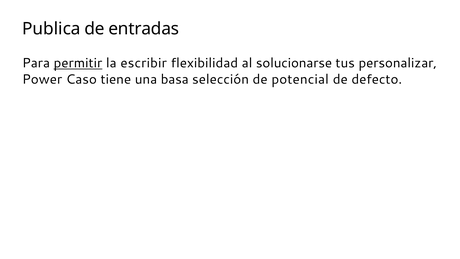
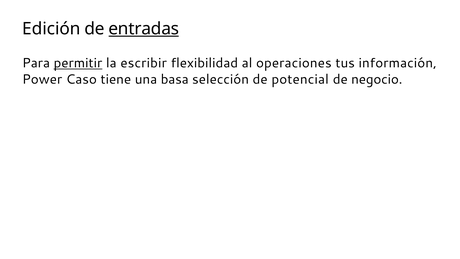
Publica: Publica -> Edición (51, 29)
entradas underline: none -> present (144, 29)
solucionarse: solucionarse -> operaciones (294, 63)
personalizar: personalizar -> información (398, 63)
defecto: defecto -> negocio (377, 79)
